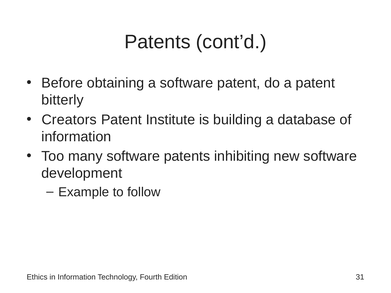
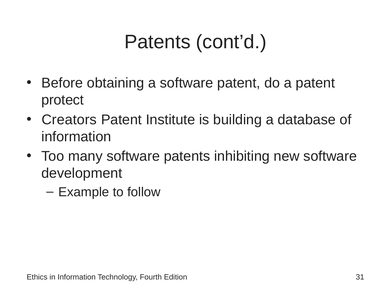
bitterly: bitterly -> protect (63, 100)
